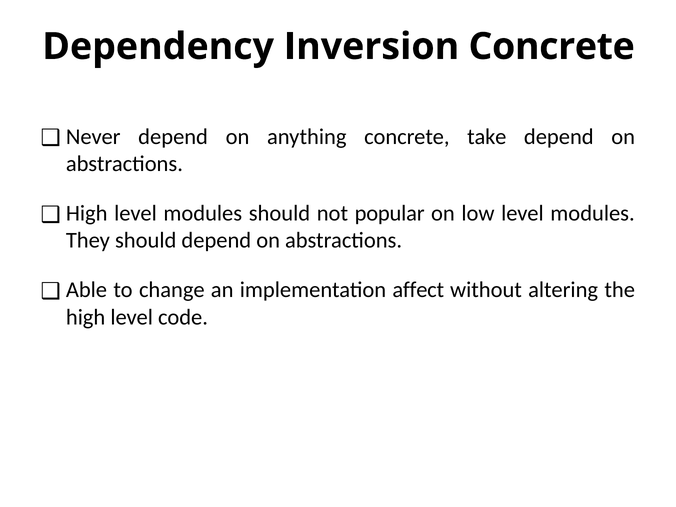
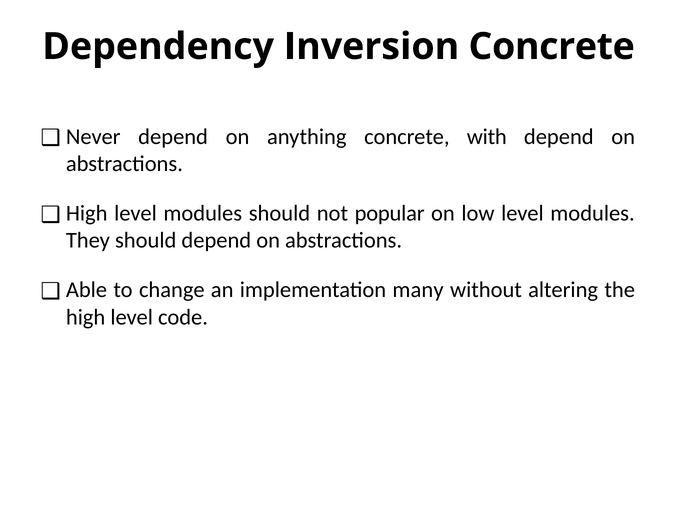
take: take -> with (487, 137)
affect: affect -> many (418, 290)
